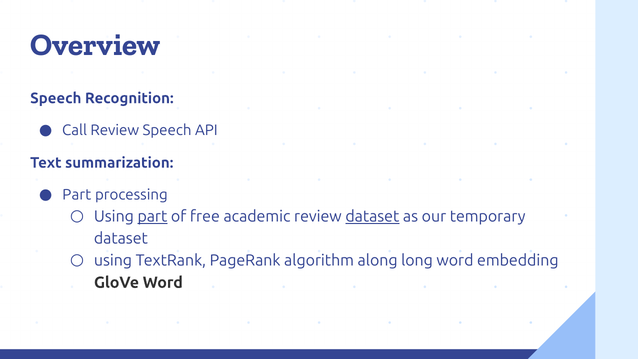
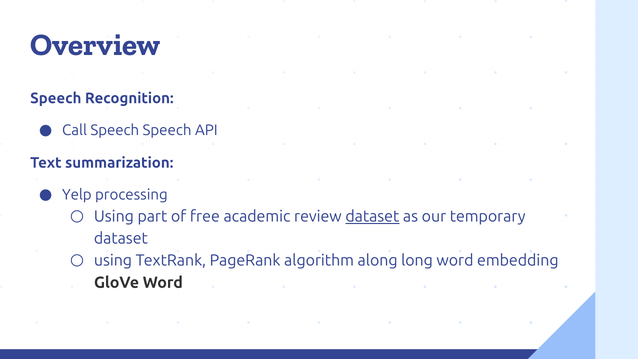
Call Review: Review -> Speech (115, 130)
Part: Part -> Yelp (77, 195)
part underline: present -> none (152, 216)
